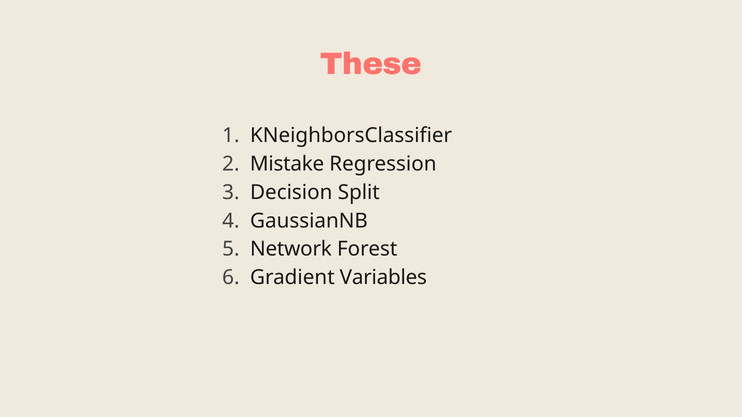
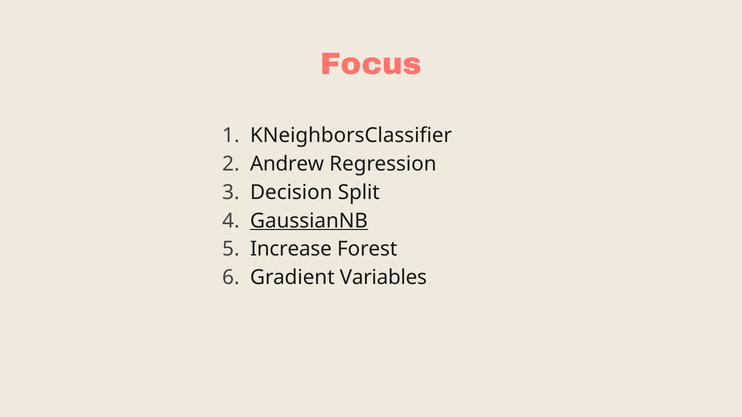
These: These -> Focus (371, 64)
Mistake: Mistake -> Andrew (287, 164)
GaussianNB underline: none -> present (309, 221)
Network: Network -> Increase (291, 249)
